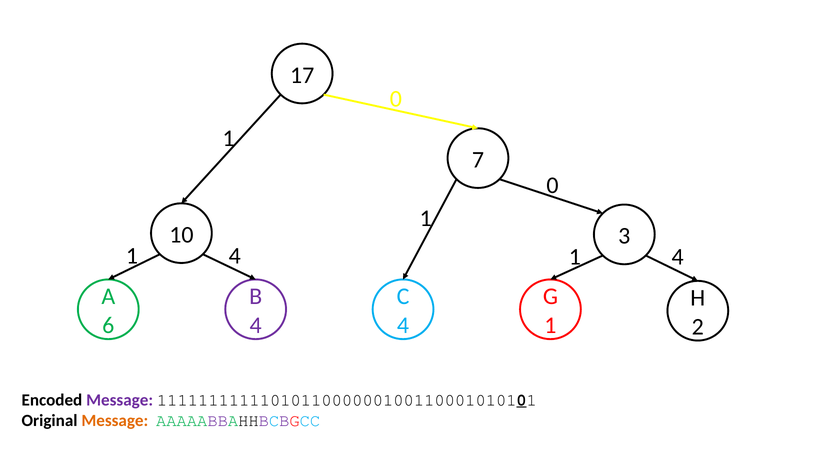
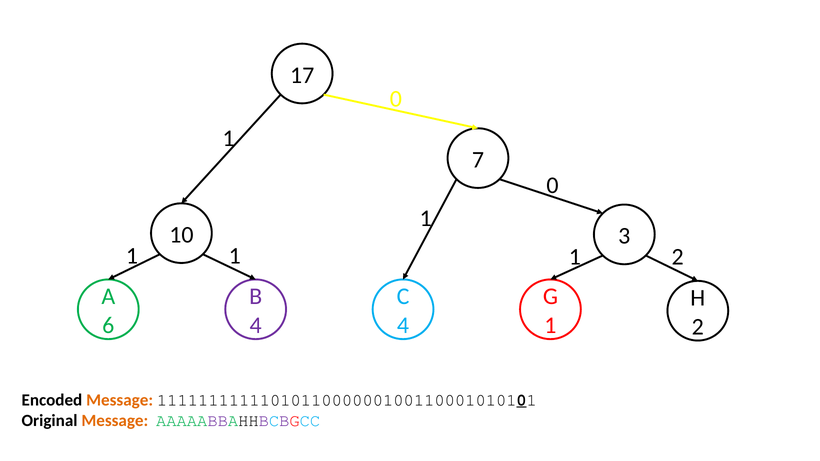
4: 4 -> 1 (235, 256)
4: 4 -> 2 (678, 257)
Message colour: purple -> orange (120, 400)
